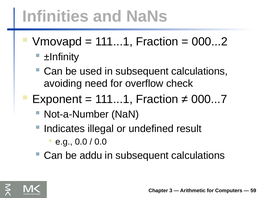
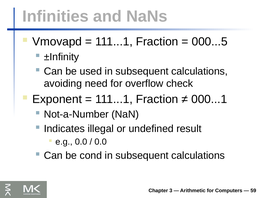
000...2: 000...2 -> 000...5 (210, 42)
000...7: 000...7 -> 000...1 (209, 99)
addu: addu -> cond (91, 155)
